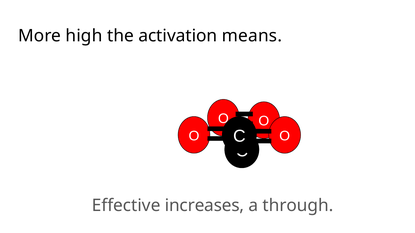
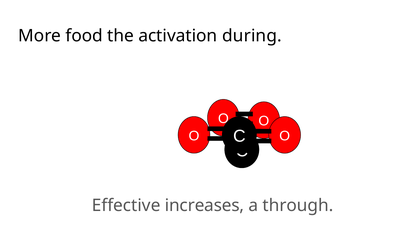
high: high -> food (84, 36)
means: means -> during (252, 36)
